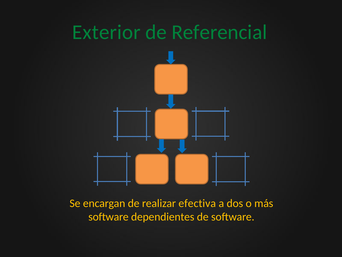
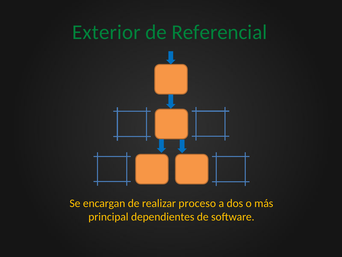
efectiva: efectiva -> proceso (197, 203)
software: software -> principal (108, 217)
